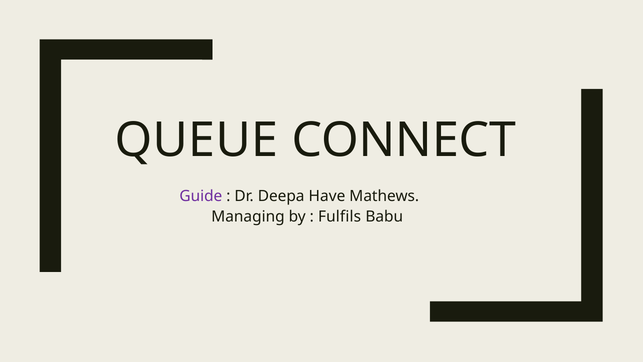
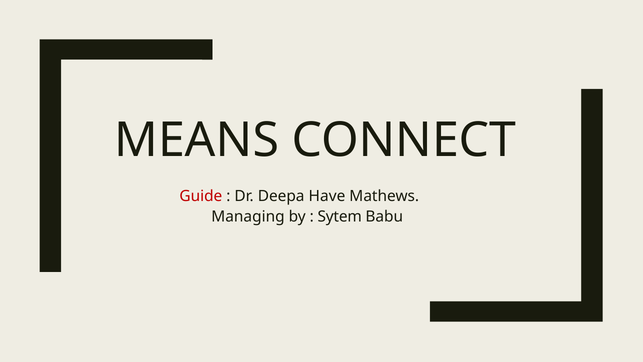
QUEUE: QUEUE -> MEANS (197, 140)
Guide colour: purple -> red (201, 196)
Fulfils: Fulfils -> Sytem (340, 216)
